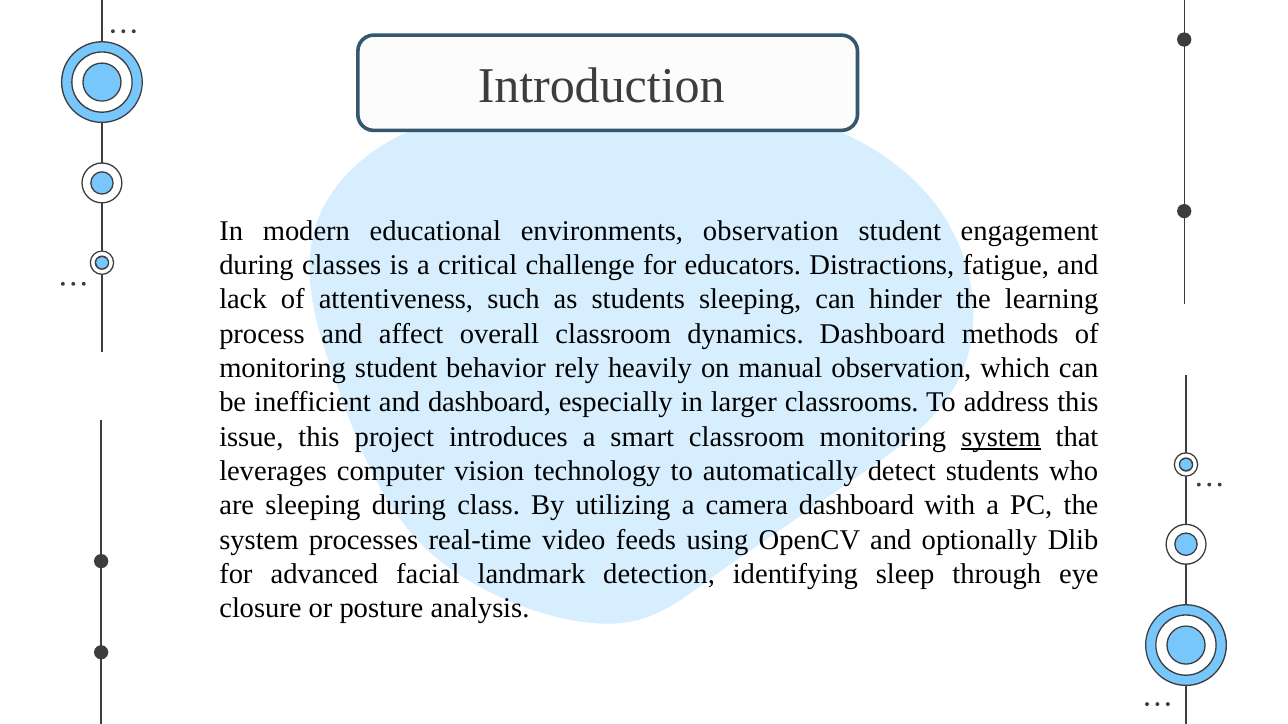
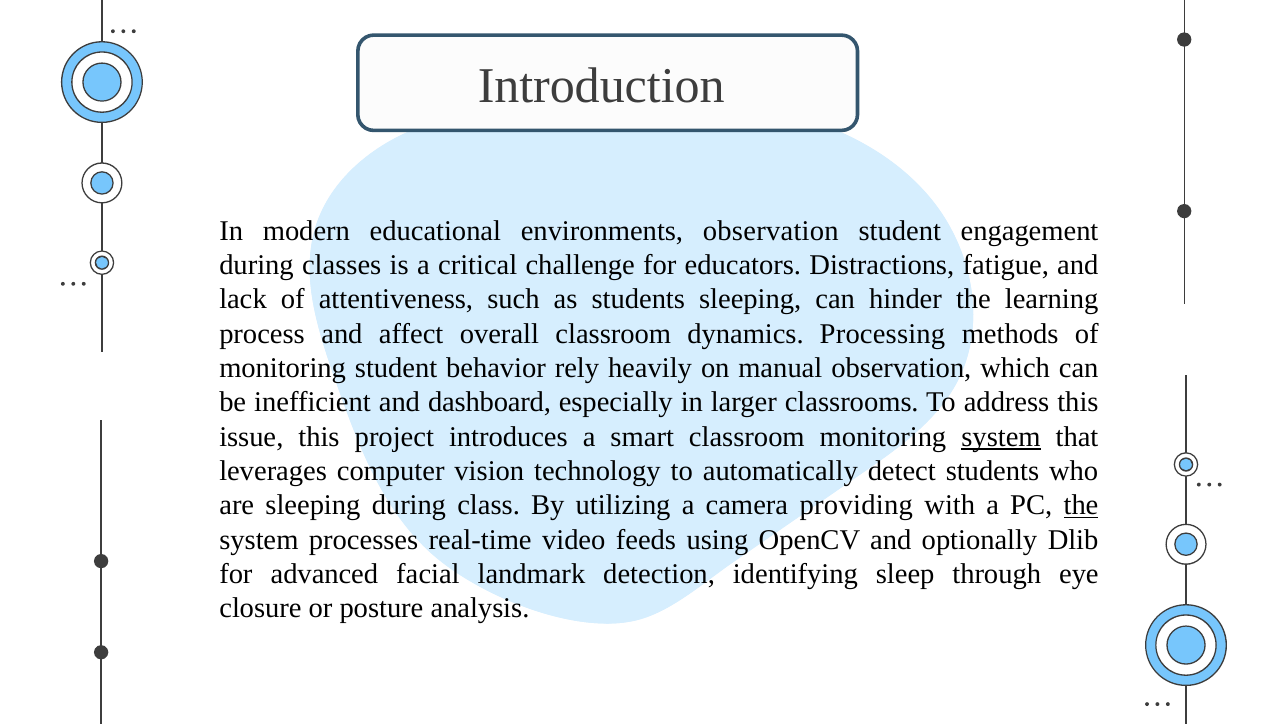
dynamics Dashboard: Dashboard -> Processing (882, 334)
camera dashboard: dashboard -> providing (856, 506)
the underline: none -> present (1081, 506)
